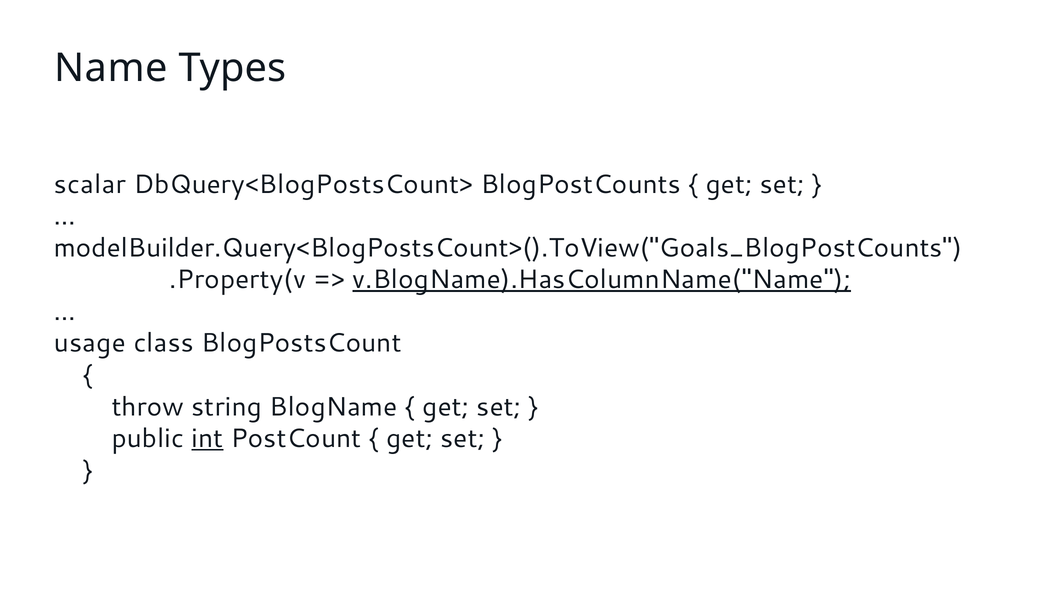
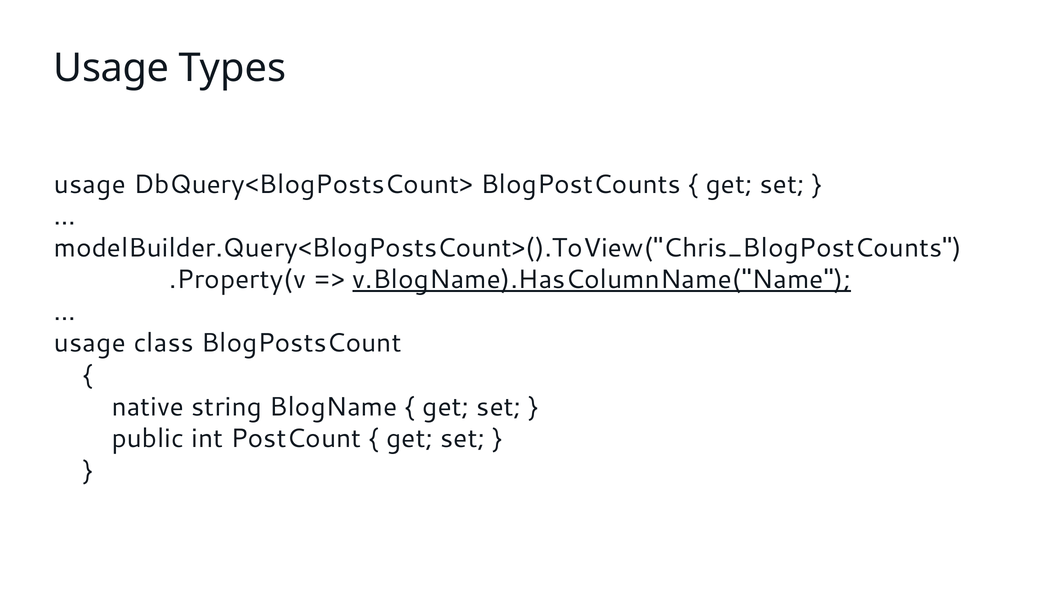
Name: Name -> Usage (111, 68)
scalar: scalar -> usage (90, 184)
modelBuilder.Query<BlogPostsCount>().ToView("Goals_BlogPostCounts: modelBuilder.Query<BlogPostsCount>().ToView("Goals_BlogPostCounts -> modelBuilder.Query<BlogPostsCount>().ToView("Chris_BlogPostCounts (508, 248)
throw: throw -> native (148, 407)
int underline: present -> none (207, 438)
